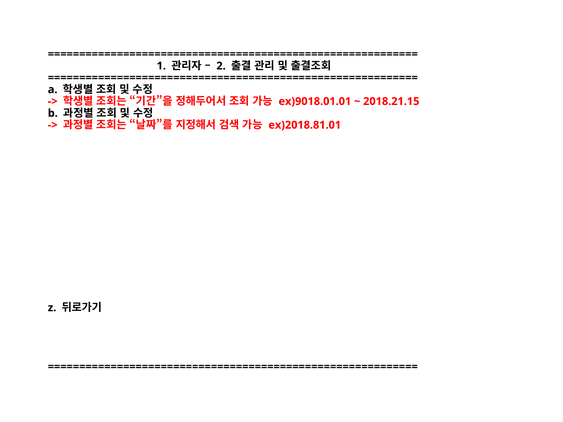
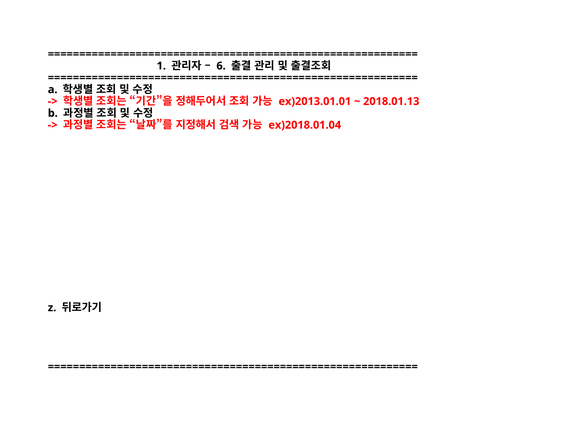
2: 2 -> 6 (221, 66)
ex)9018.01.01: ex)9018.01.01 -> ex)2013.01.01 (315, 101)
2018.21.15: 2018.21.15 -> 2018.01.13 (391, 101)
ex)2018.81.01: ex)2018.81.01 -> ex)2018.01.04 (305, 125)
